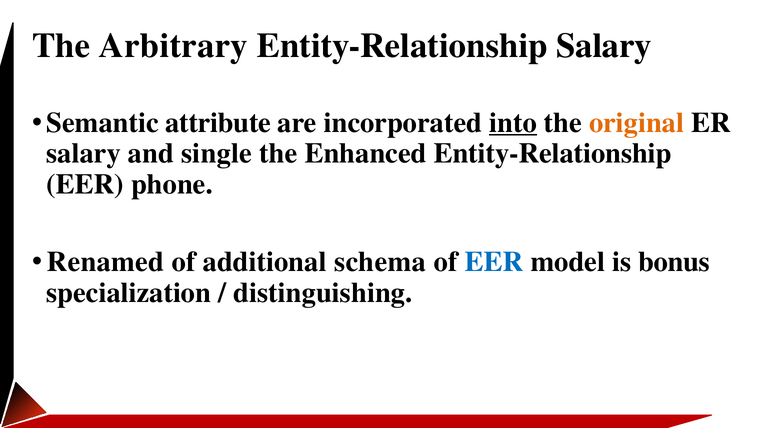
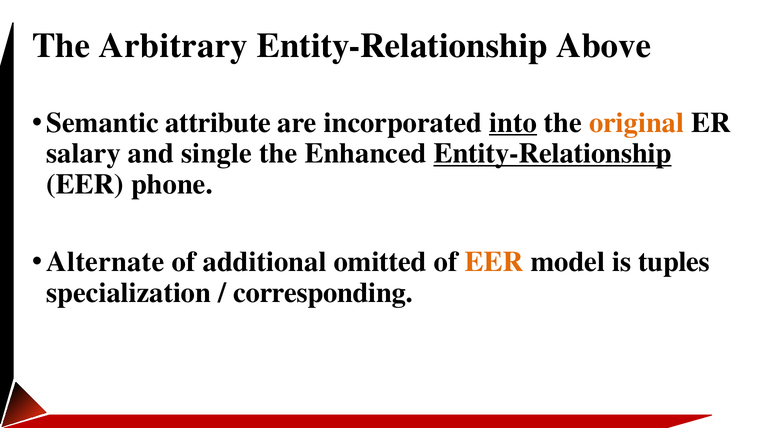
Entity-Relationship Salary: Salary -> Above (604, 46)
Entity-Relationship underline: none -> present (553, 153)
Renamed: Renamed -> Alternate (105, 262)
schema: schema -> omitted (380, 262)
EER colour: blue -> orange (494, 262)
bonus: bonus -> tuples (674, 262)
distinguishing: distinguishing -> corresponding (323, 293)
